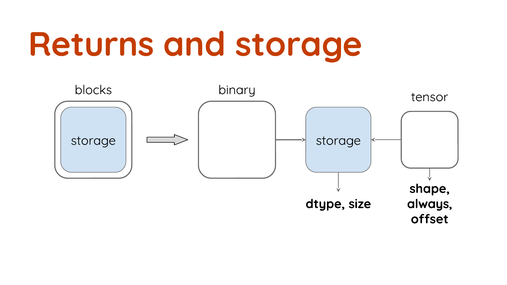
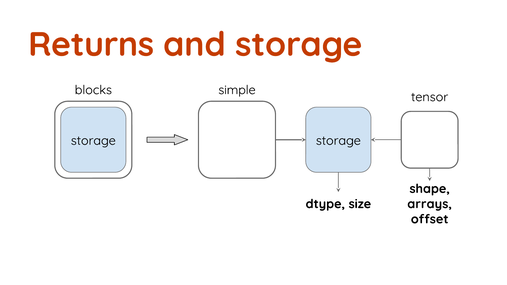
binary: binary -> simple (237, 90)
always: always -> arrays (430, 204)
